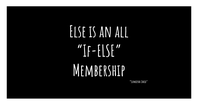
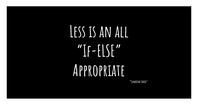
Else: Else -> Less (78, 32)
Membership: Membership -> Appropriate (99, 71)
